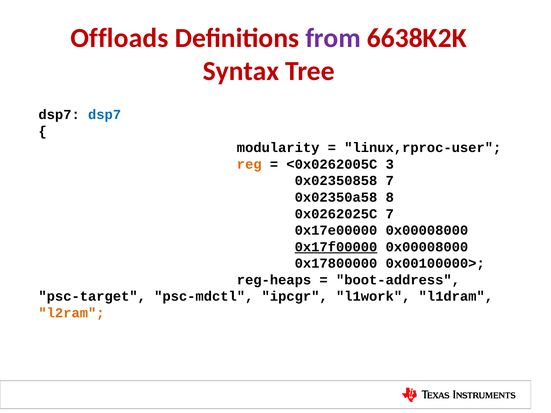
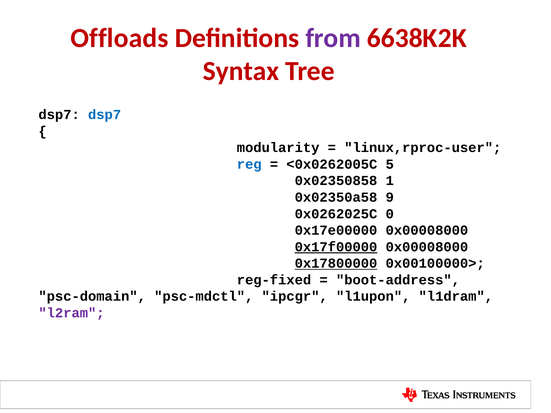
reg colour: orange -> blue (249, 164)
3: 3 -> 5 (390, 164)
0x02350858 7: 7 -> 1 (390, 181)
8: 8 -> 9 (390, 197)
0x0262025C 7: 7 -> 0 (390, 214)
0x17800000 underline: none -> present (336, 264)
reg-heaps: reg-heaps -> reg-fixed (274, 280)
psc-target: psc-target -> psc-domain (92, 297)
l1work: l1work -> l1upon (373, 297)
l2ram colour: orange -> purple (72, 313)
